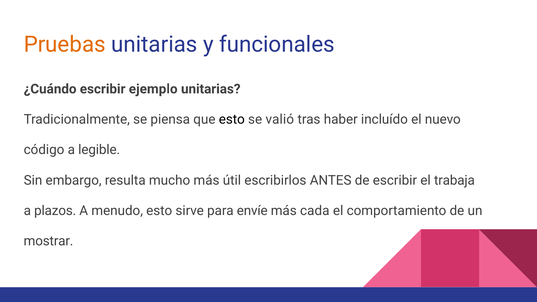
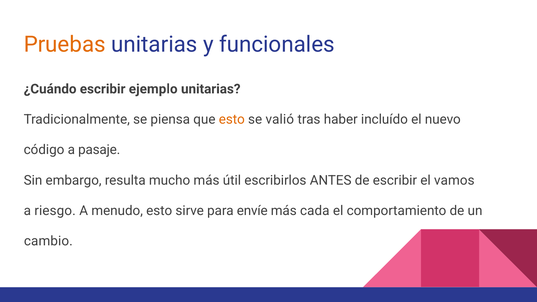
esto colour: black -> orange (232, 119)
legible: legible -> pasaje (99, 150)
trabaja: trabaja -> vamos (454, 180)
plazos: plazos -> riesgo (55, 211)
mostrar: mostrar -> cambio (48, 241)
